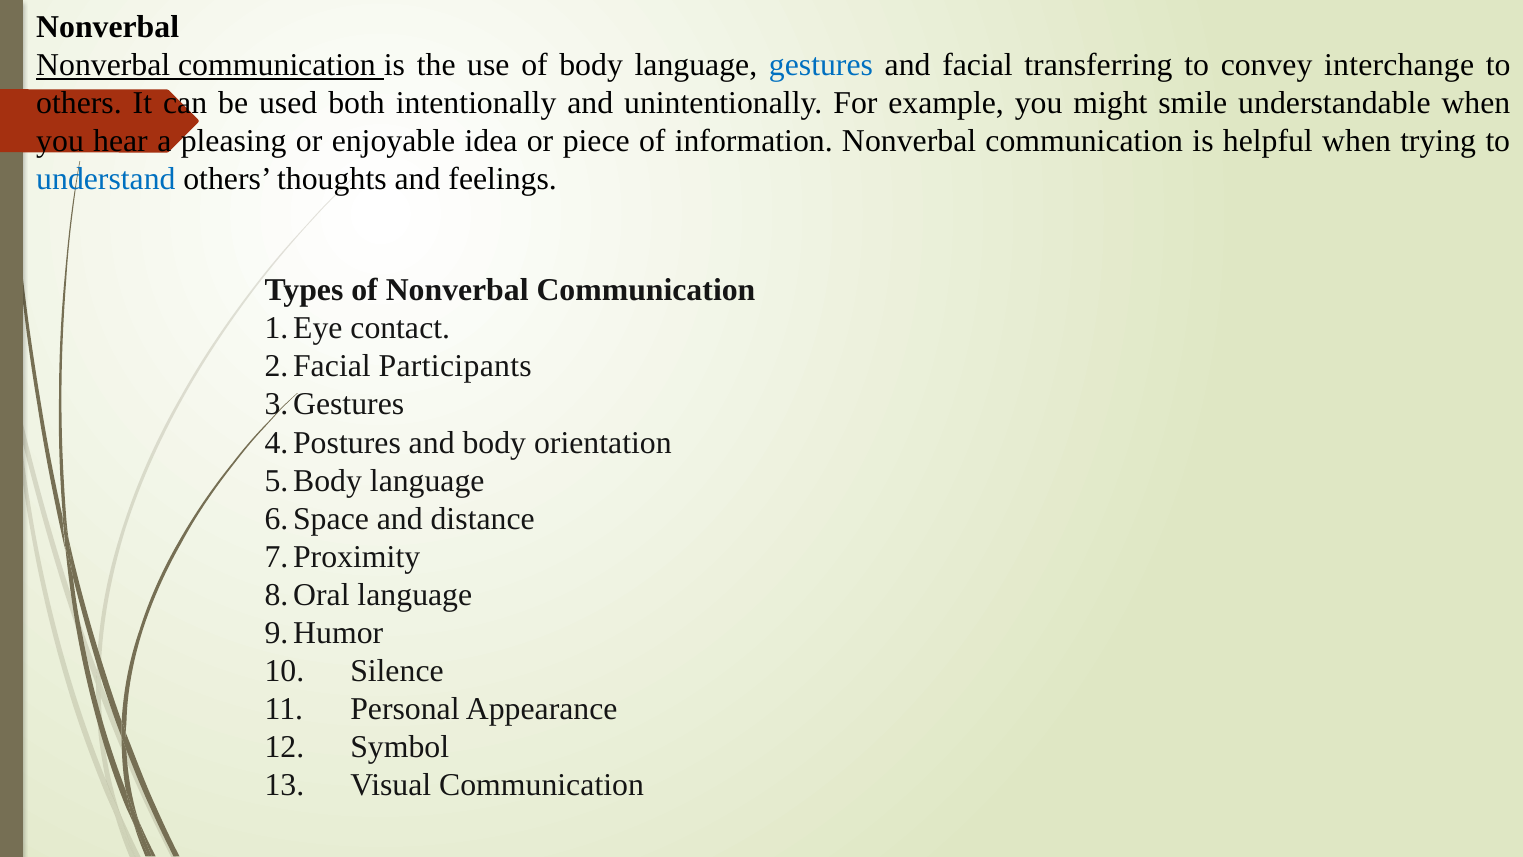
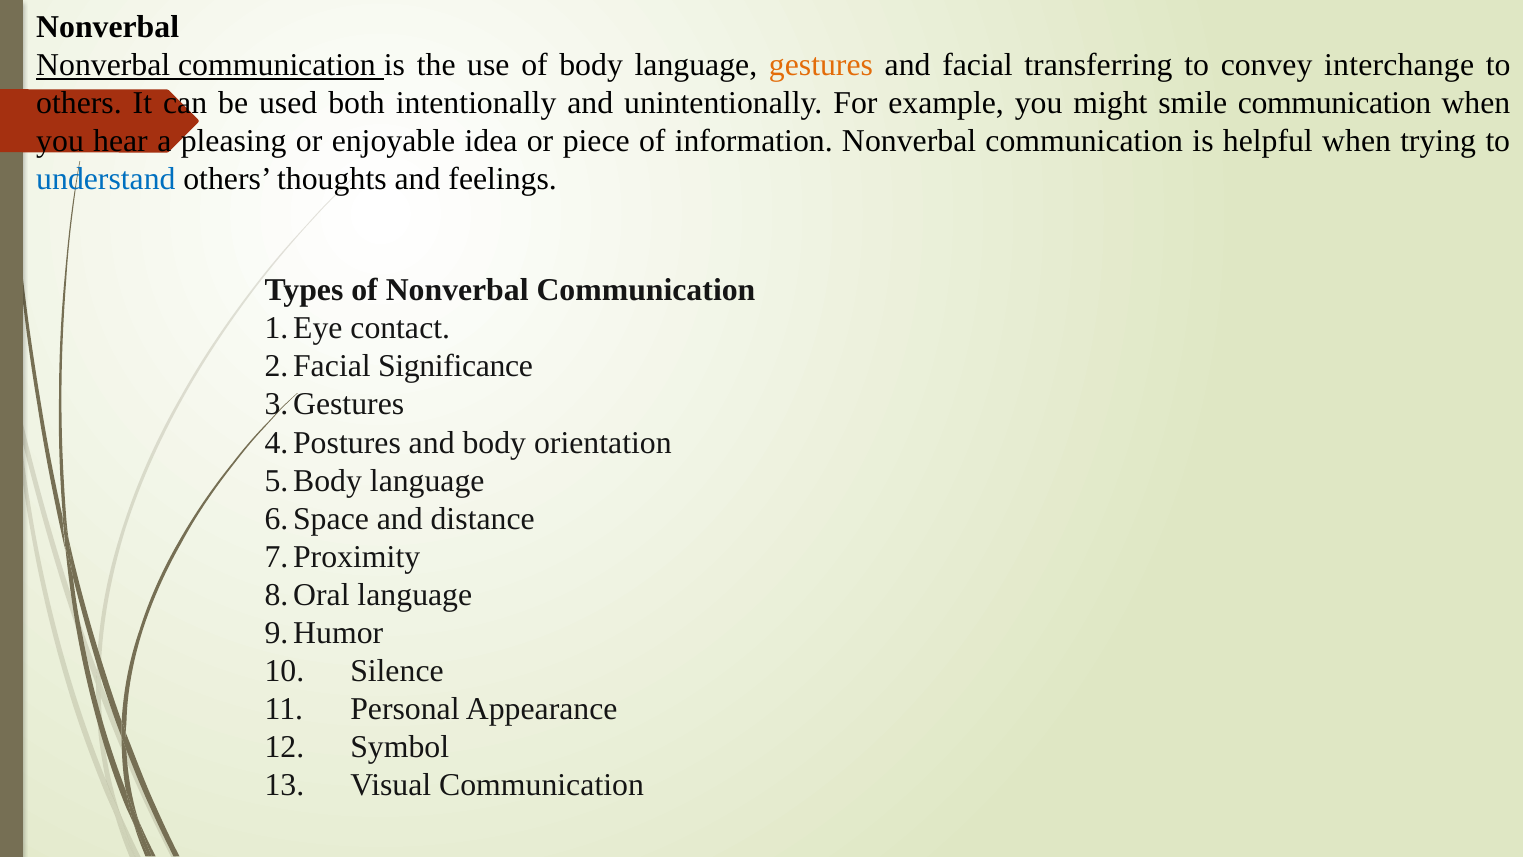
gestures colour: blue -> orange (821, 65)
smile understandable: understandable -> communication (1335, 103)
Participants: Participants -> Significance (456, 366)
